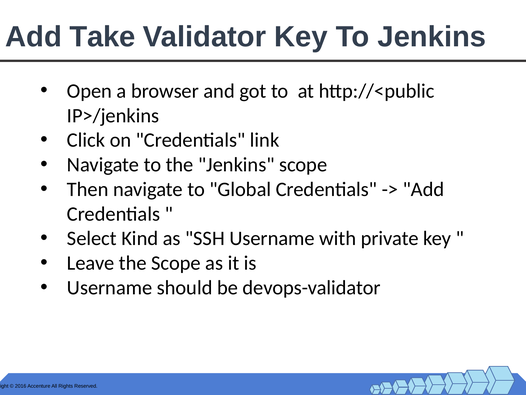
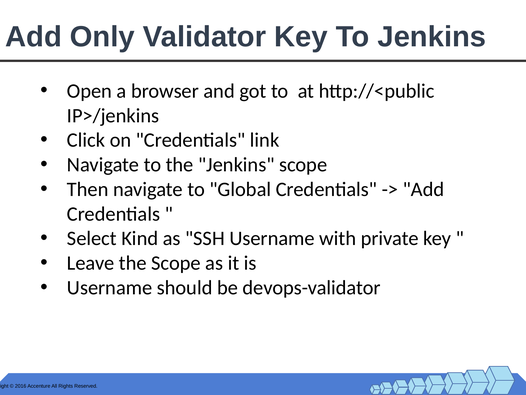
Take: Take -> Only (102, 37)
